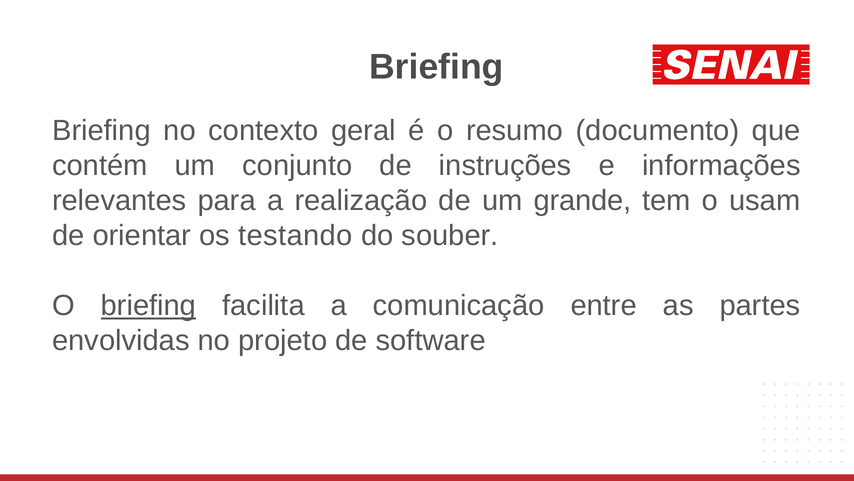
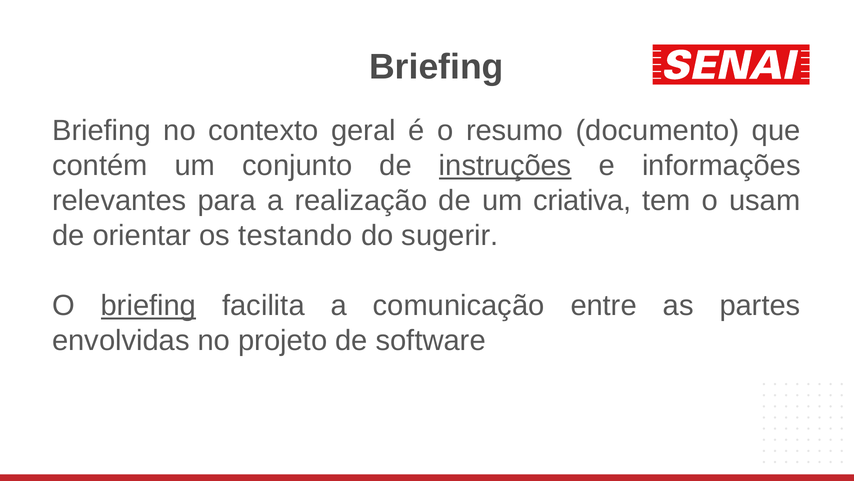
instruções underline: none -> present (505, 166)
grande: grande -> criativa (582, 201)
souber: souber -> sugerir (450, 236)
